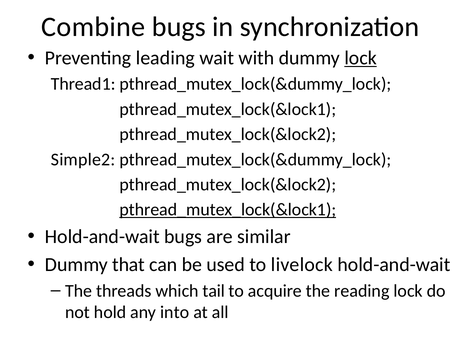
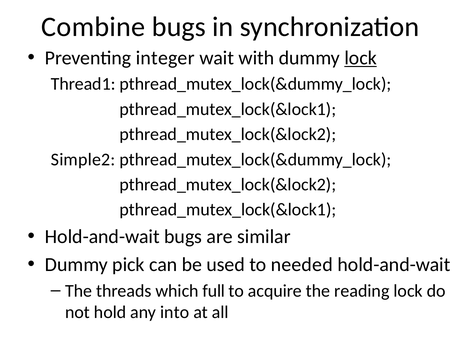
leading: leading -> integer (165, 58)
pthread_mutex_lock(&lock1 underline: present -> none (228, 210)
that: that -> pick (128, 264)
livelock: livelock -> needed (302, 264)
tail: tail -> full (214, 291)
